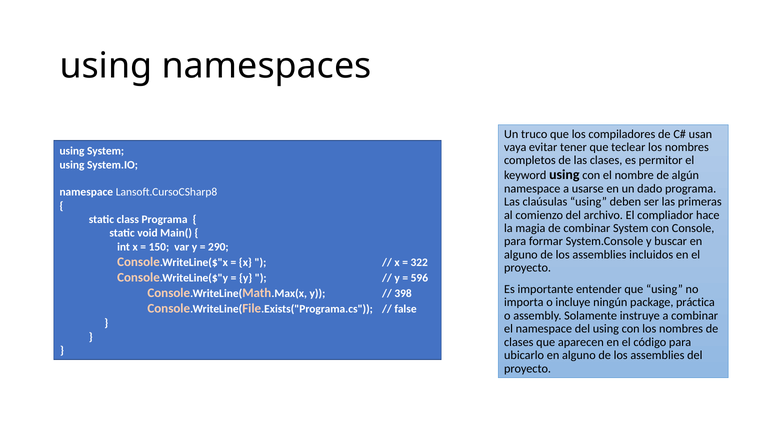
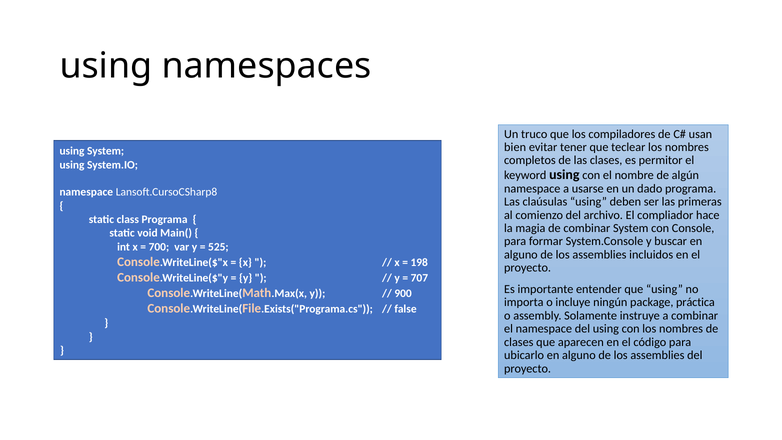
vaya: vaya -> bien (515, 147)
150: 150 -> 700 (159, 247)
290: 290 -> 525 (218, 247)
322: 322 -> 198 (419, 262)
596: 596 -> 707 (419, 278)
398: 398 -> 900 (403, 293)
